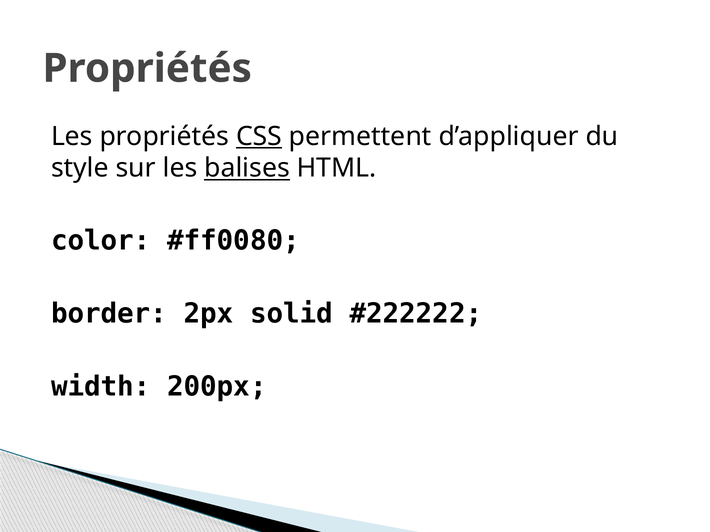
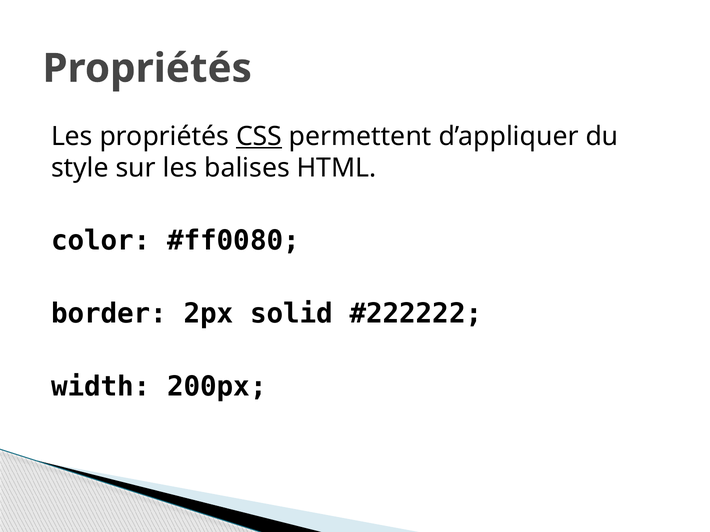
balises underline: present -> none (247, 168)
